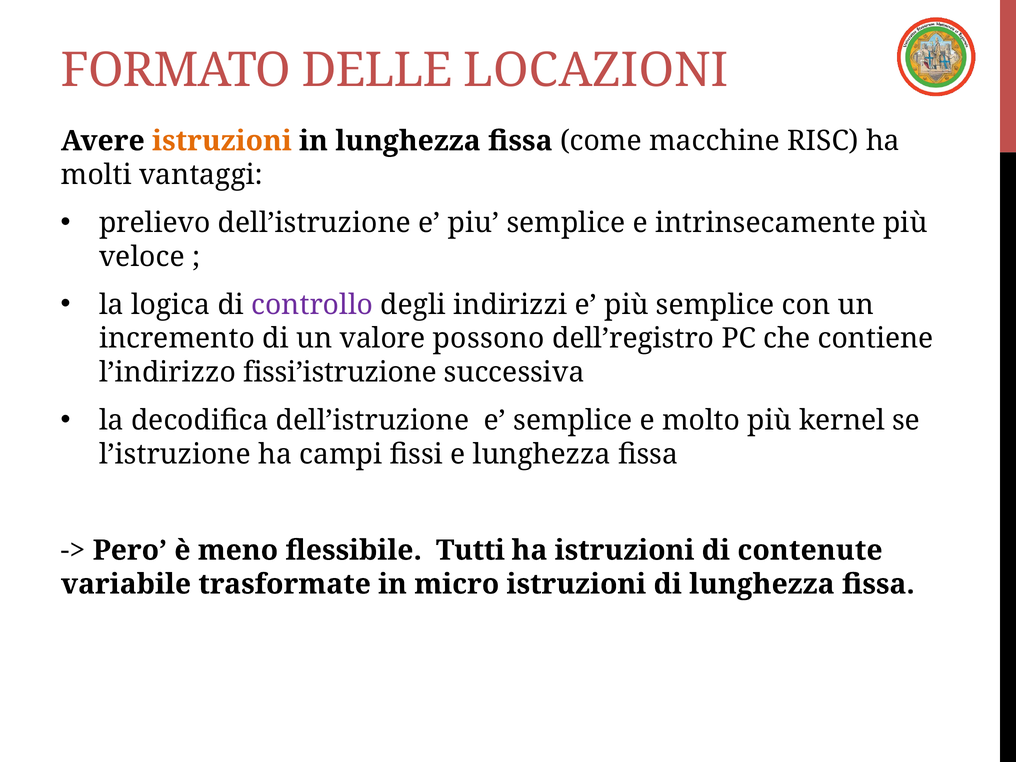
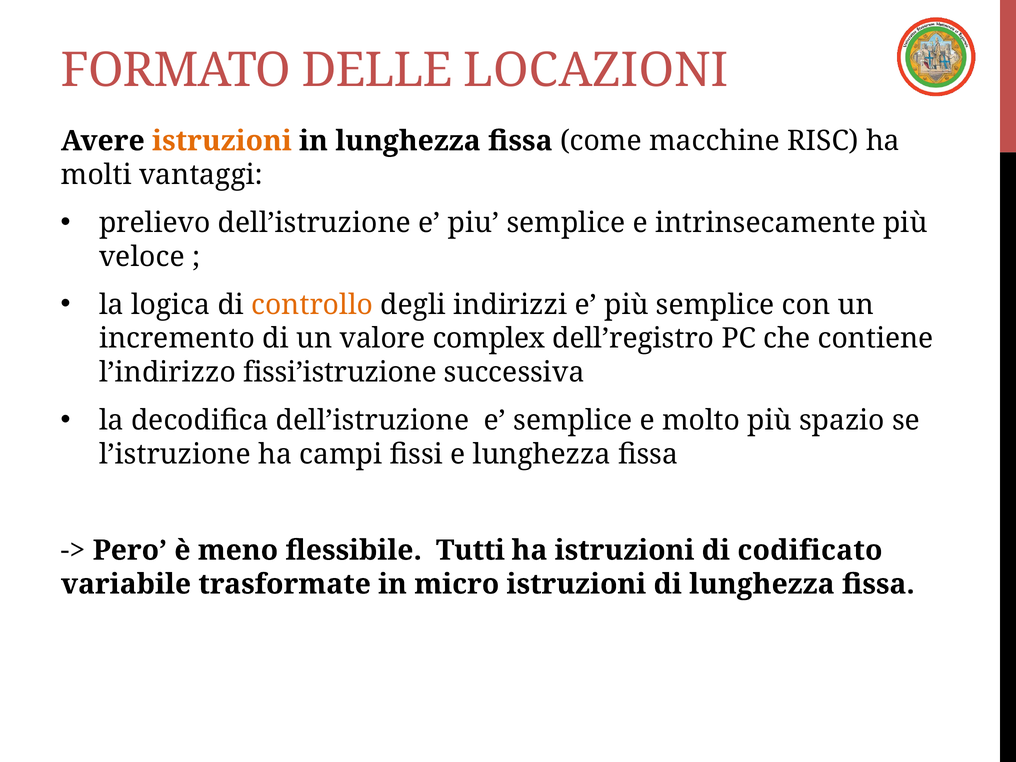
controllo colour: purple -> orange (312, 305)
possono: possono -> complex (489, 339)
kernel: kernel -> spazio (842, 420)
contenute: contenute -> codificato (810, 550)
